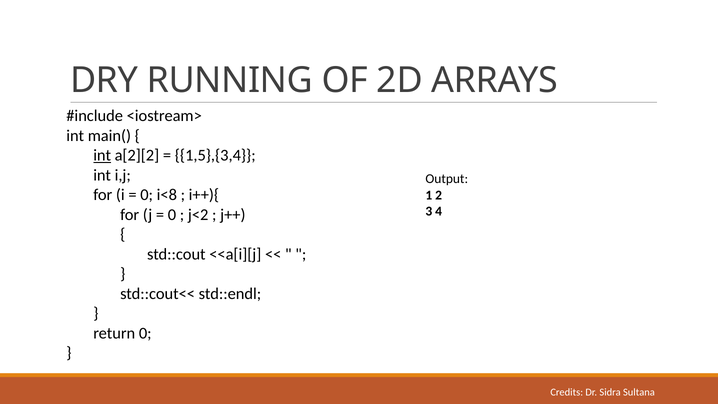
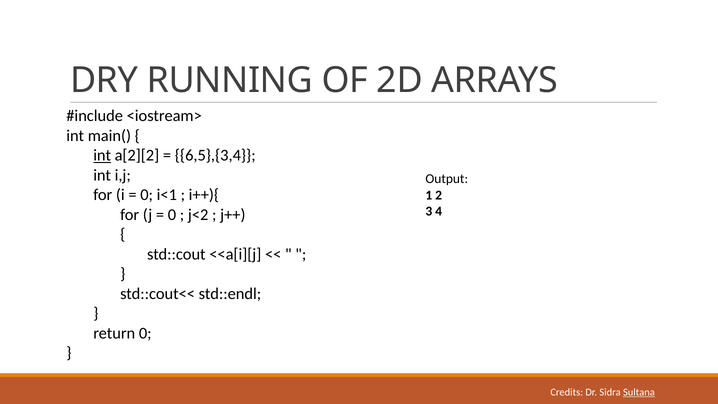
1,5},{3,4: 1,5},{3,4 -> 6,5},{3,4 (215, 155)
i<8: i<8 -> i<1 (167, 195)
Sultana underline: none -> present (639, 392)
